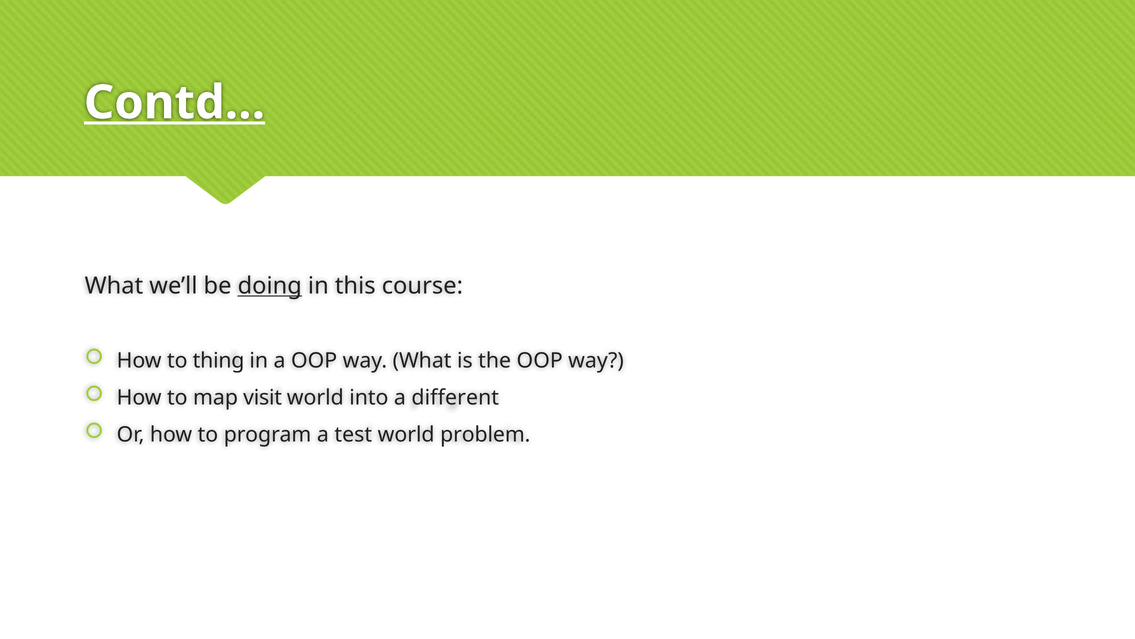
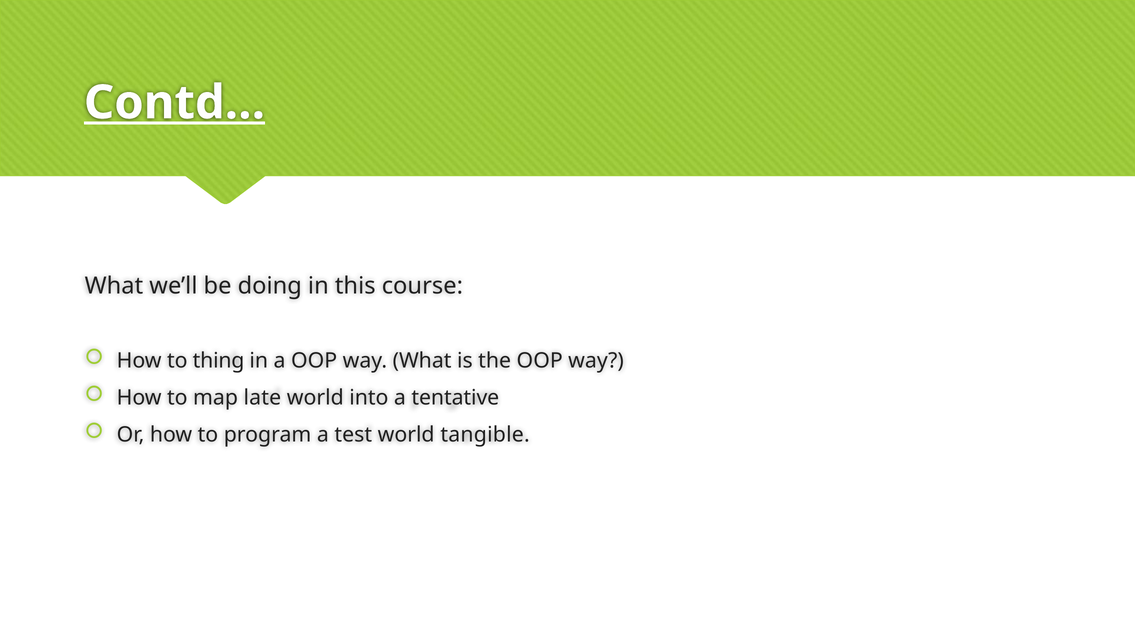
doing underline: present -> none (270, 286)
visit: visit -> late (262, 397)
different: different -> tentative (455, 397)
problem: problem -> tangible (485, 434)
